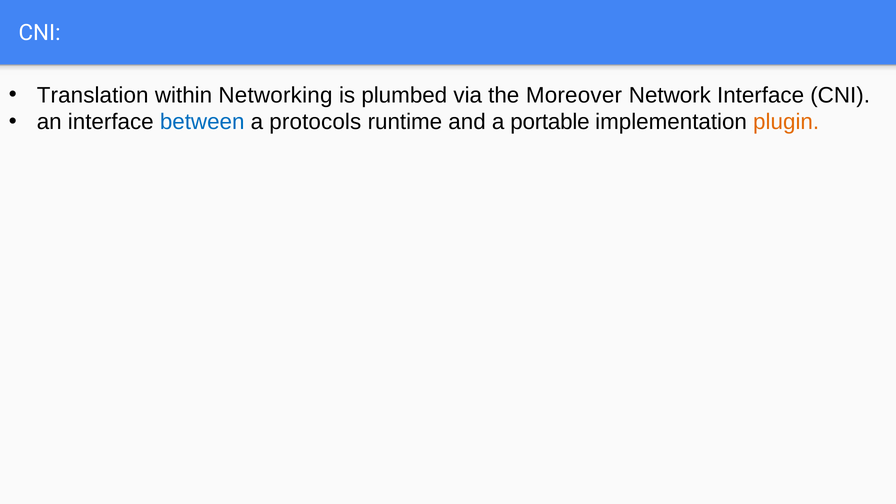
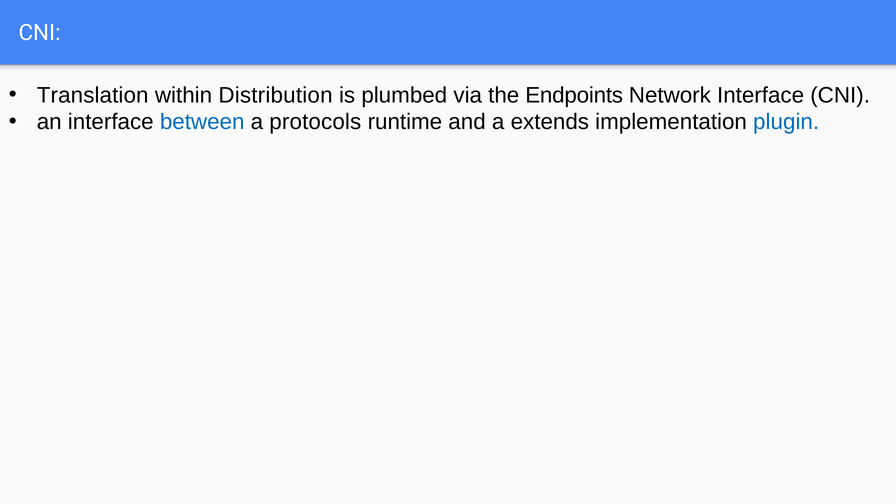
Networking: Networking -> Distribution (275, 95)
Moreover: Moreover -> Endpoints (574, 95)
portable: portable -> extends (550, 122)
plugin colour: orange -> blue (786, 122)
